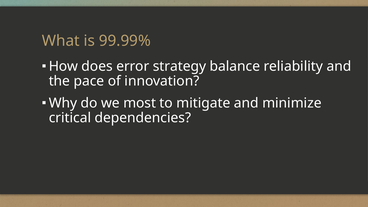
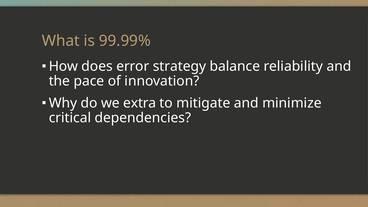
most: most -> extra (140, 103)
